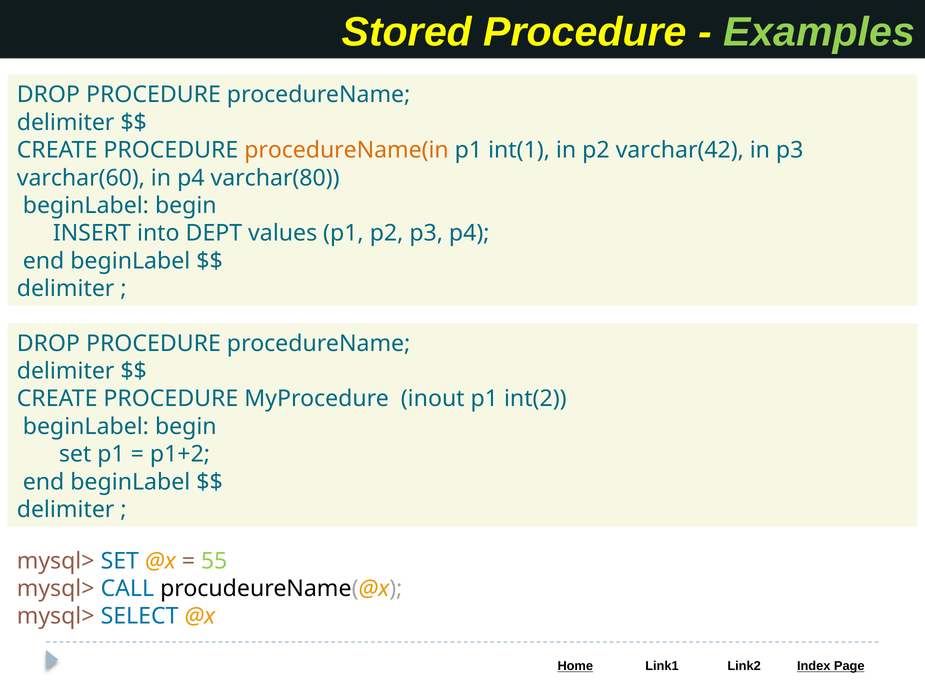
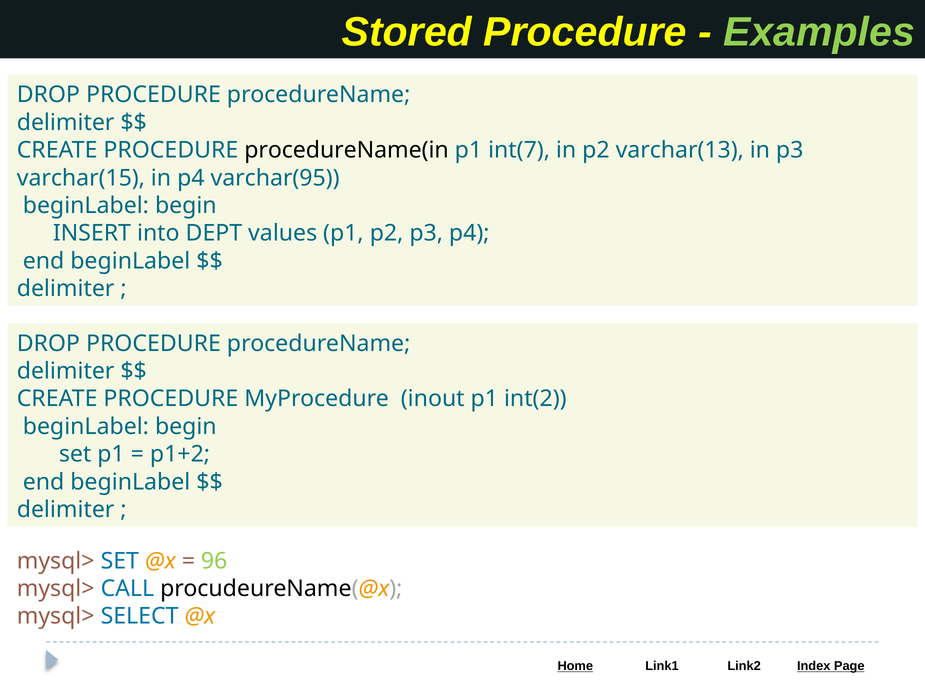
procedureName(in colour: orange -> black (346, 150)
int(1: int(1 -> int(7 (519, 150)
varchar(42: varchar(42 -> varchar(13 (680, 150)
varchar(60: varchar(60 -> varchar(15 (81, 178)
varchar(80: varchar(80 -> varchar(95 (275, 178)
55: 55 -> 96 (214, 561)
